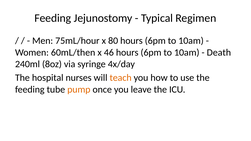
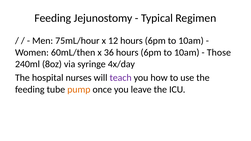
80: 80 -> 12 (113, 41)
46: 46 -> 36 (109, 52)
Death: Death -> Those (219, 52)
teach colour: orange -> purple (121, 78)
